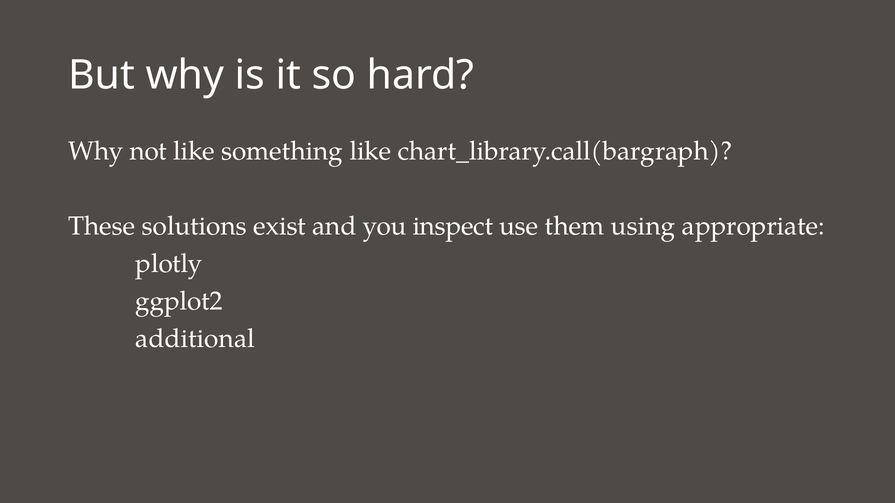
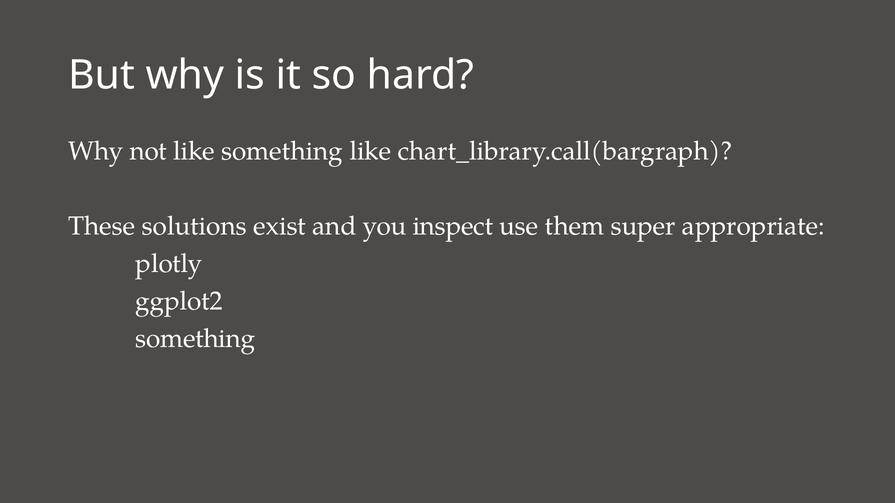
using: using -> super (643, 226)
additional: additional -> something (195, 339)
